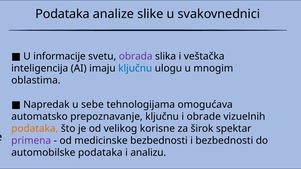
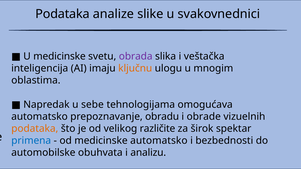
U informacije: informacije -> medicinske (59, 56)
ključnu colour: blue -> orange (135, 69)
prepoznavanje ključnu: ključnu -> obradu (162, 117)
velikog korisne: korisne -> različite (158, 129)
primena colour: purple -> blue (31, 141)
medicinske bezbednosti: bezbednosti -> automatsko (159, 141)
automobilske podataka: podataka -> obuhvata (100, 153)
